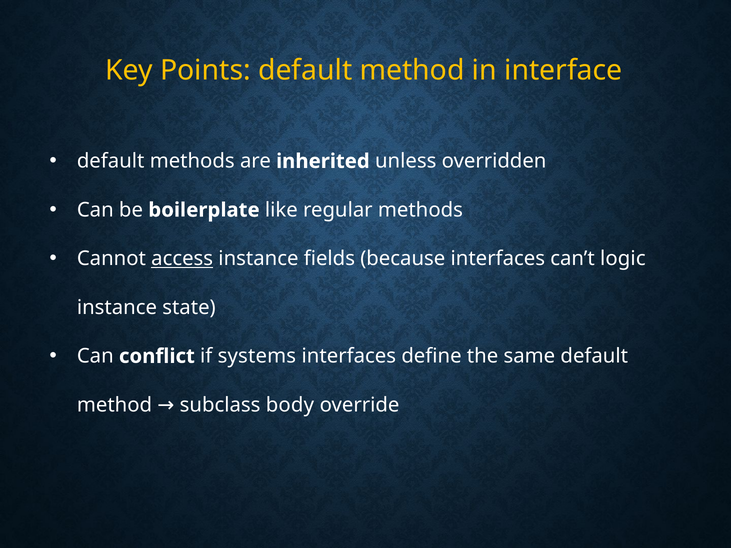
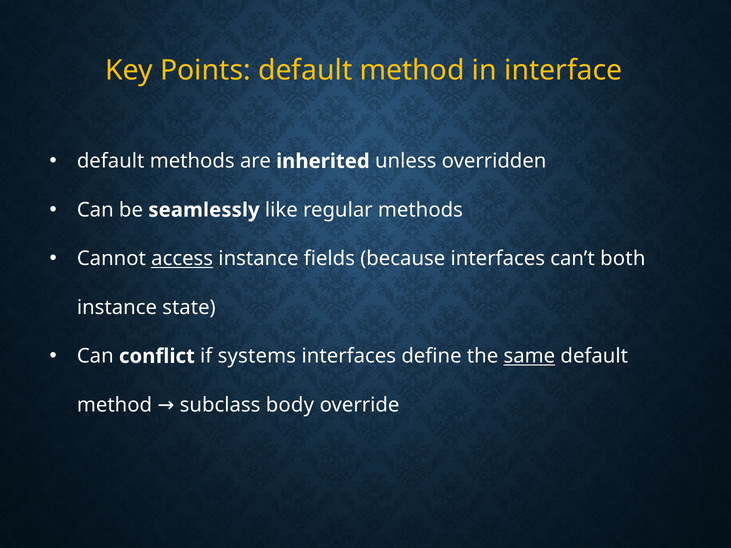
boilerplate: boilerplate -> seamlessly (204, 210)
logic: logic -> both (623, 259)
same underline: none -> present (529, 356)
